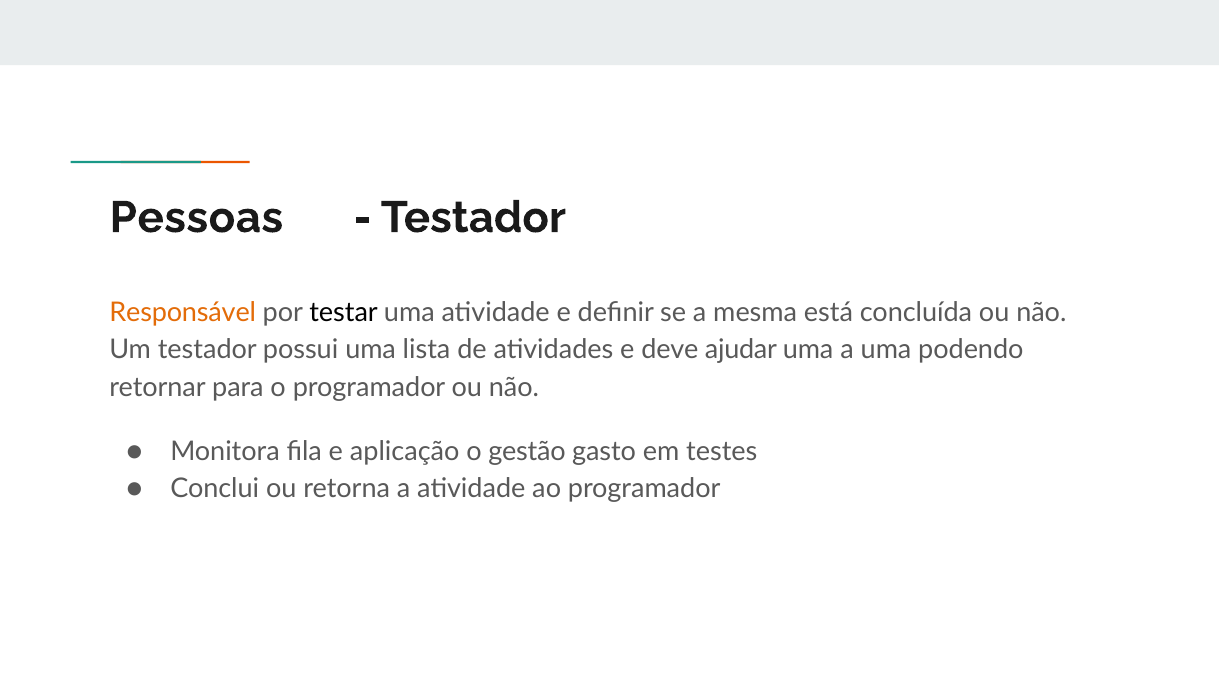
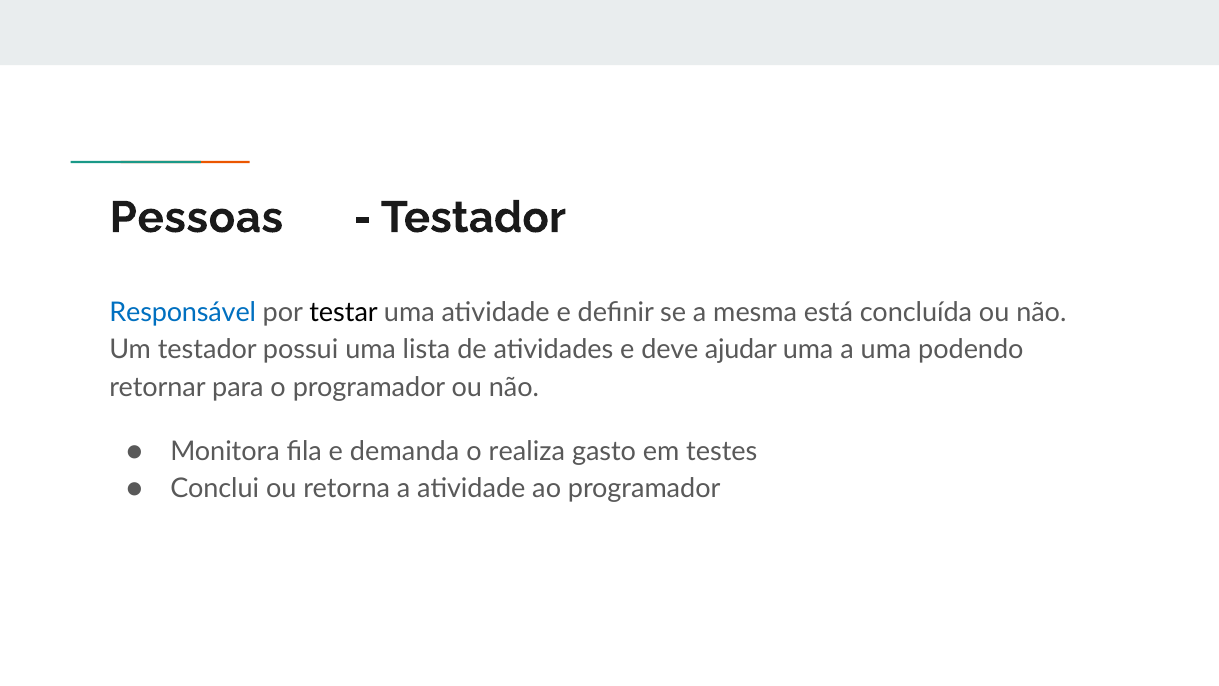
Responsável colour: orange -> blue (183, 312)
aplicação: aplicação -> demanda (405, 451)
gestão: gestão -> realiza (527, 451)
